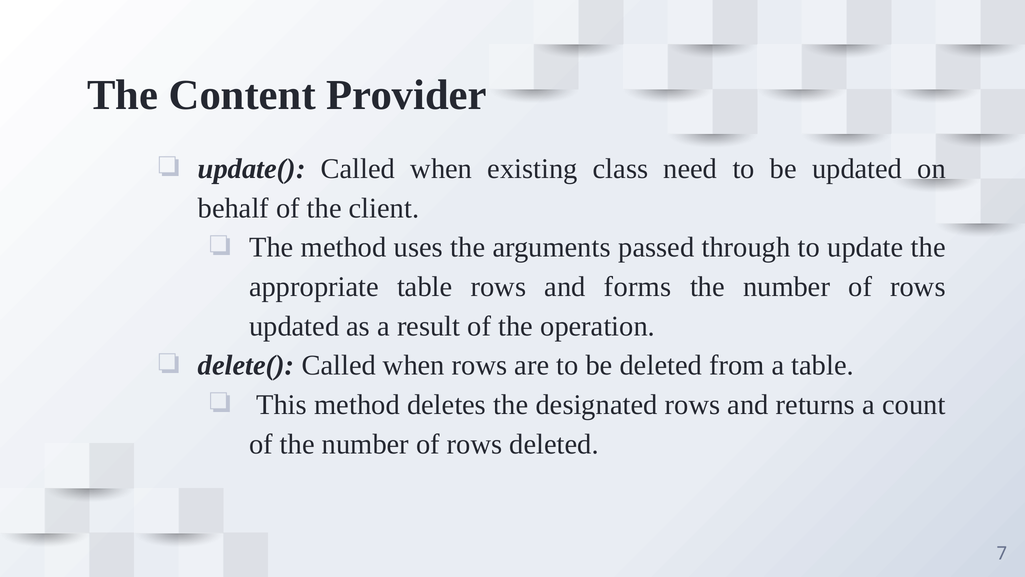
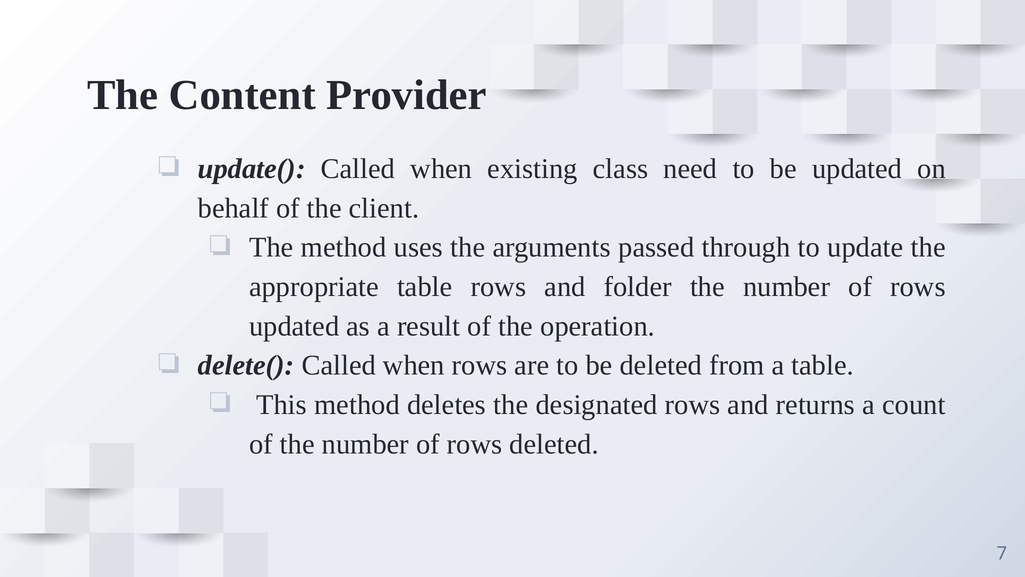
forms: forms -> folder (638, 287)
